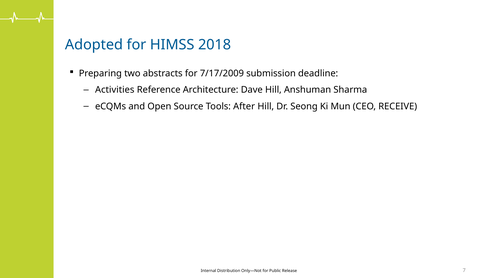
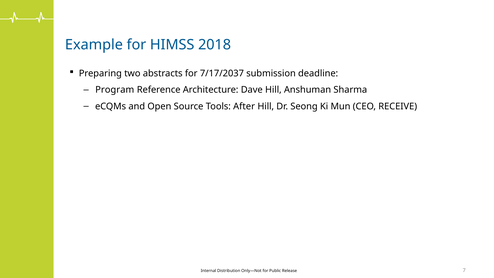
Adopted: Adopted -> Example (94, 45)
7/17/2009: 7/17/2009 -> 7/17/2037 (222, 73)
Activities: Activities -> Program (115, 90)
